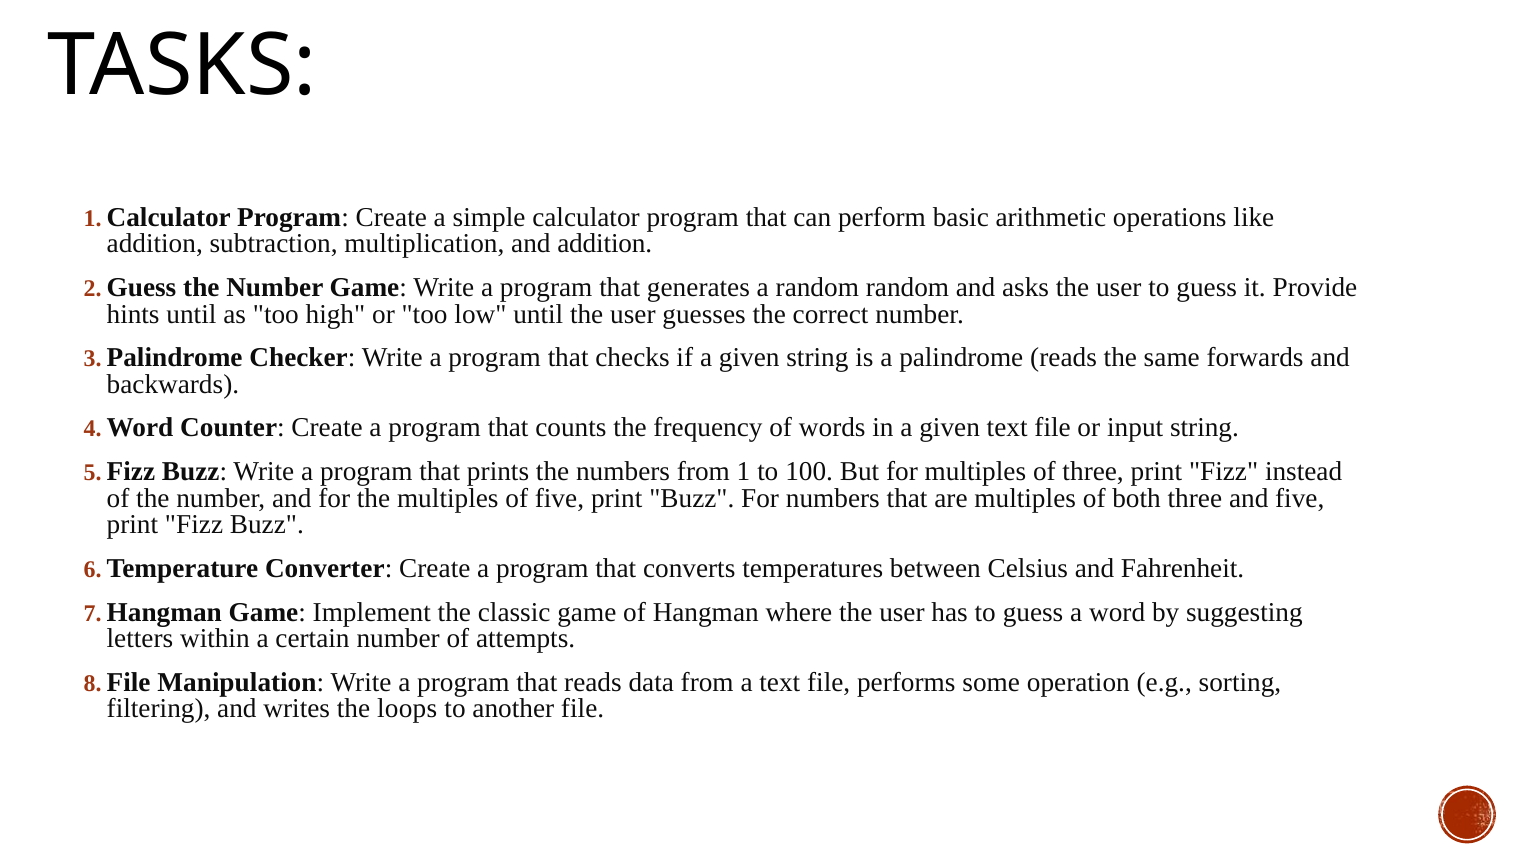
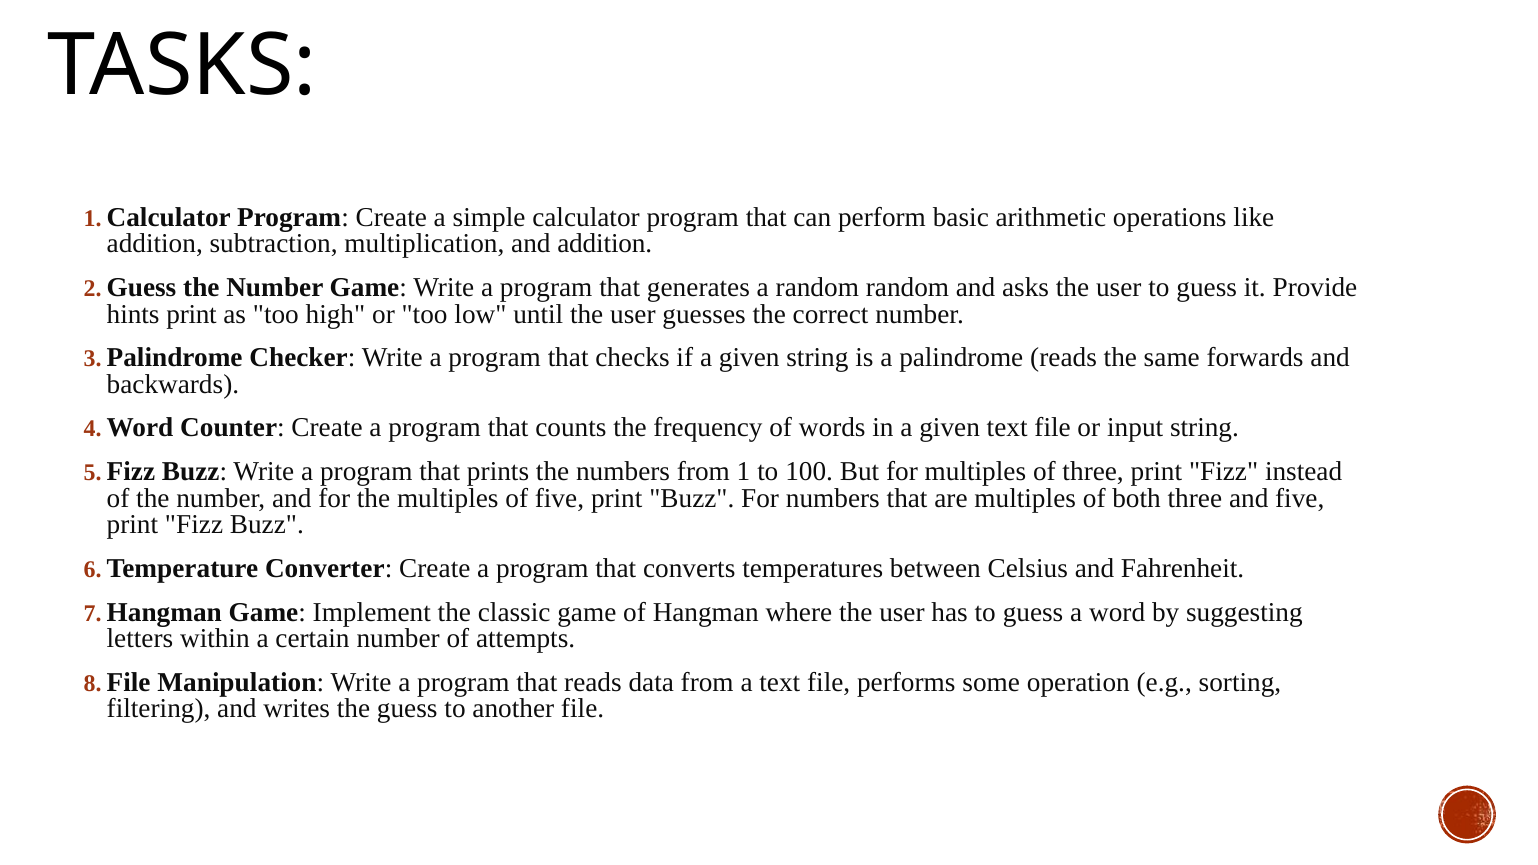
hints until: until -> print (192, 314)
the loops: loops -> guess (407, 709)
